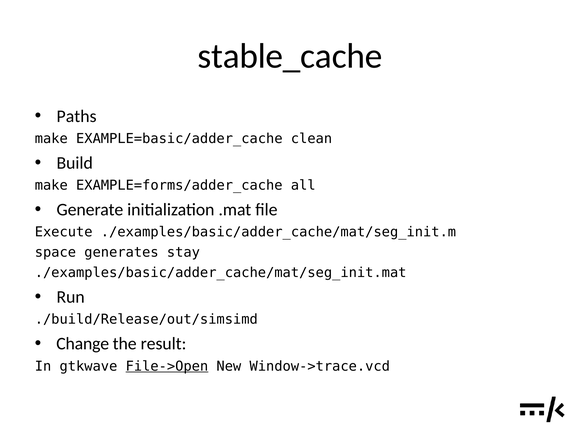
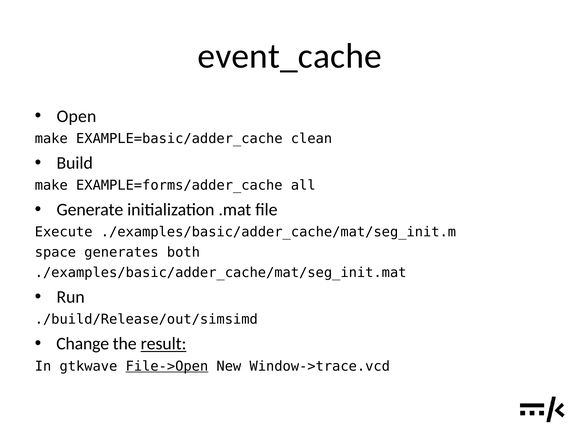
stable_cache: stable_cache -> event_cache (290, 56)
Paths: Paths -> Open (76, 116)
stay: stay -> both (183, 252)
result underline: none -> present (163, 344)
